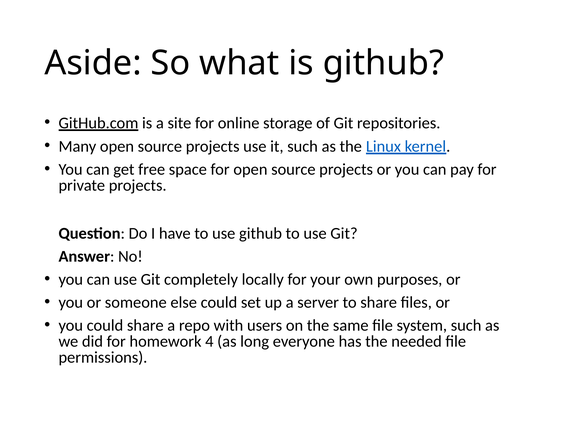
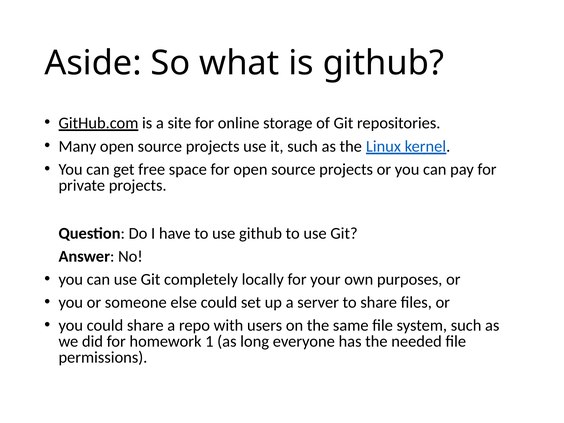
4: 4 -> 1 (209, 341)
